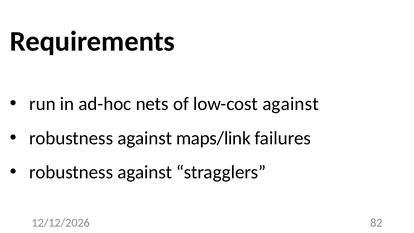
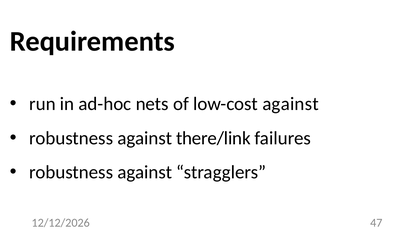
maps/link: maps/link -> there/link (213, 138)
82: 82 -> 47 (376, 223)
